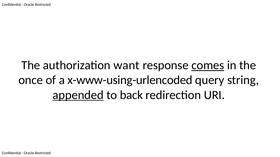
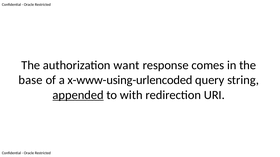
comes underline: present -> none (208, 65)
once: once -> base (31, 80)
back: back -> with (131, 95)
